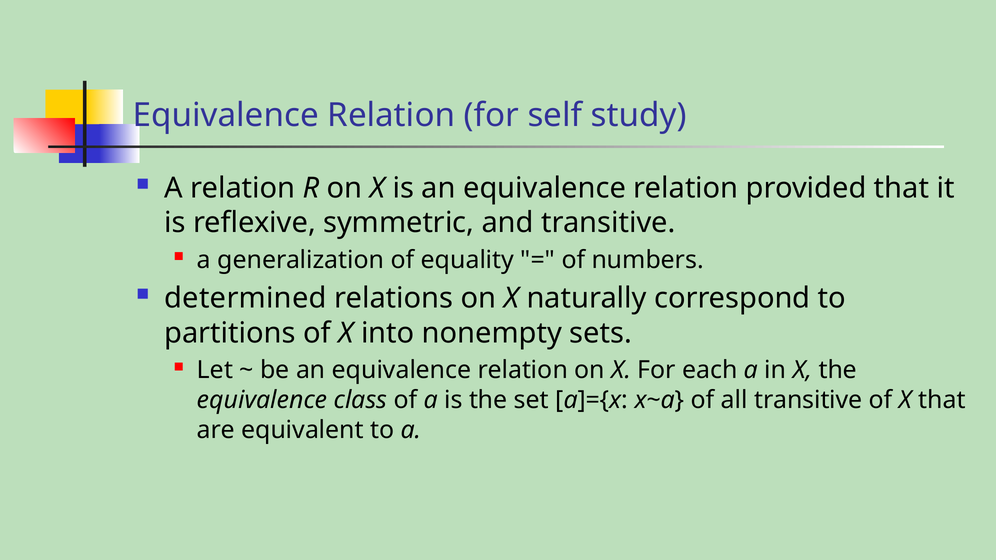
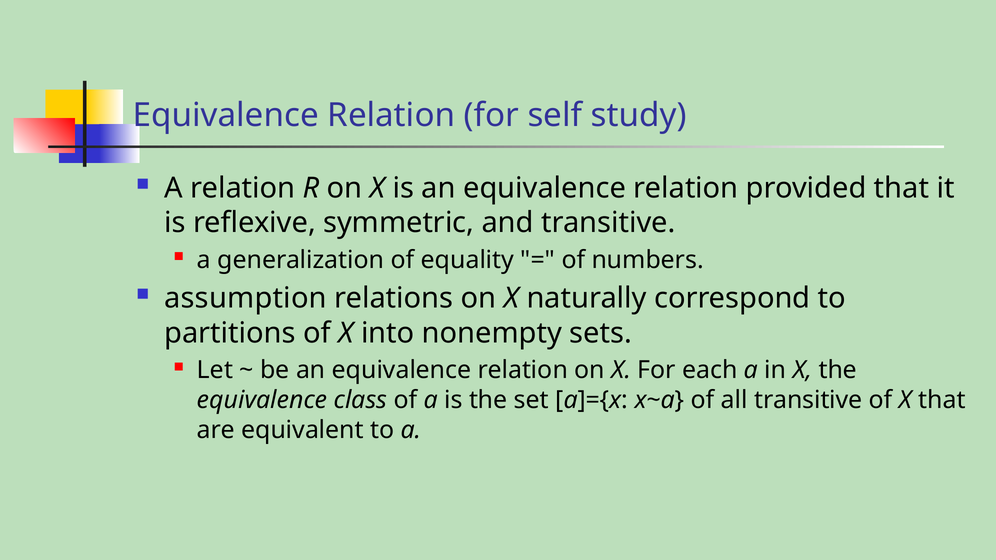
determined: determined -> assumption (246, 298)
